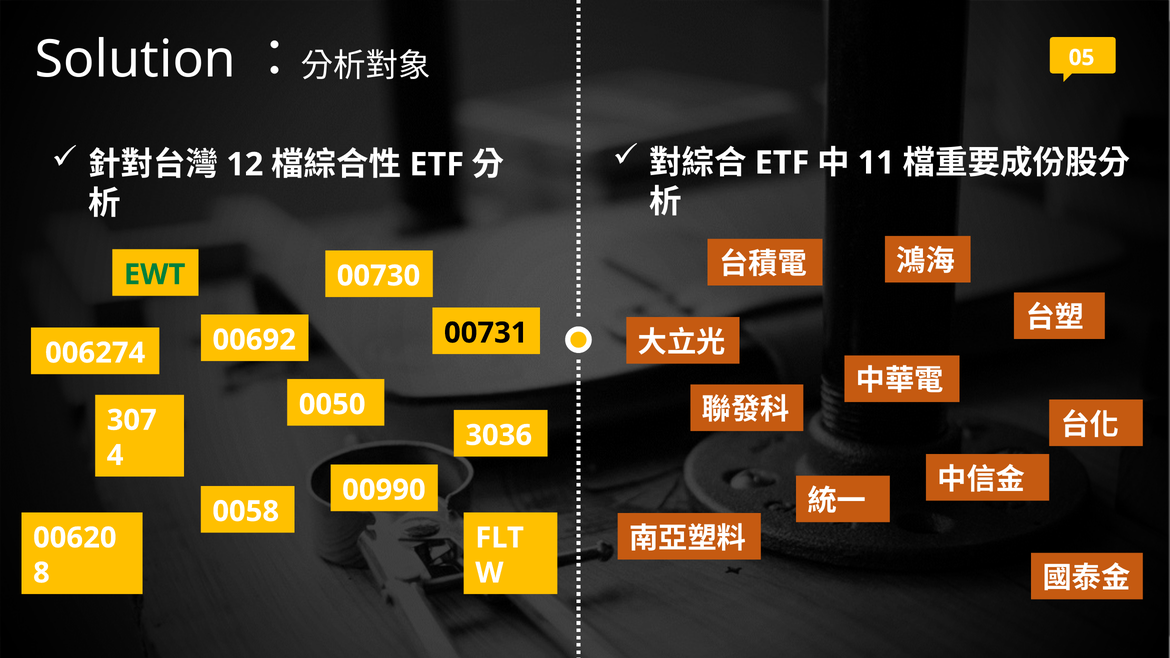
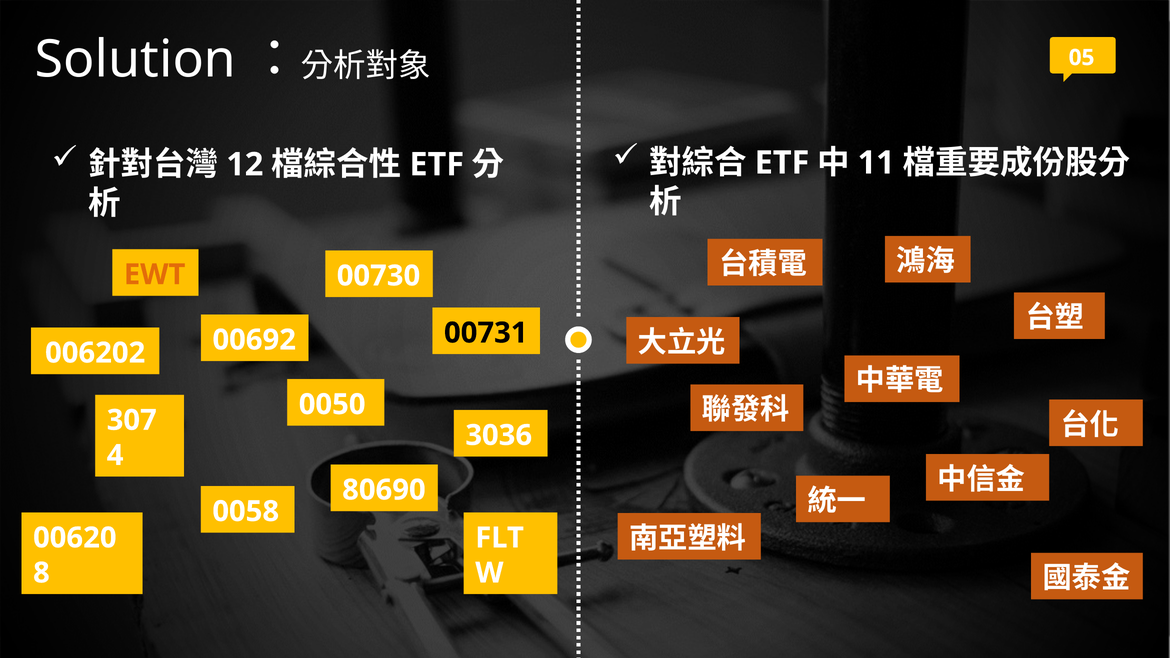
EWT colour: green -> orange (155, 275)
006274: 006274 -> 006202 (95, 353)
00990: 00990 -> 80690 (384, 490)
